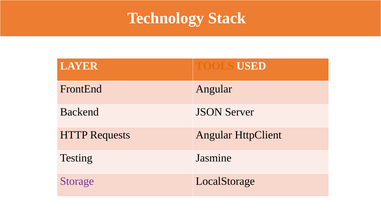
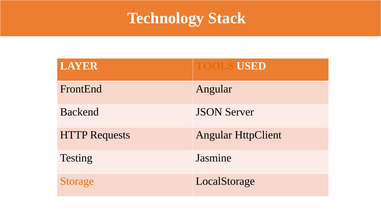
Storage colour: purple -> orange (77, 181)
